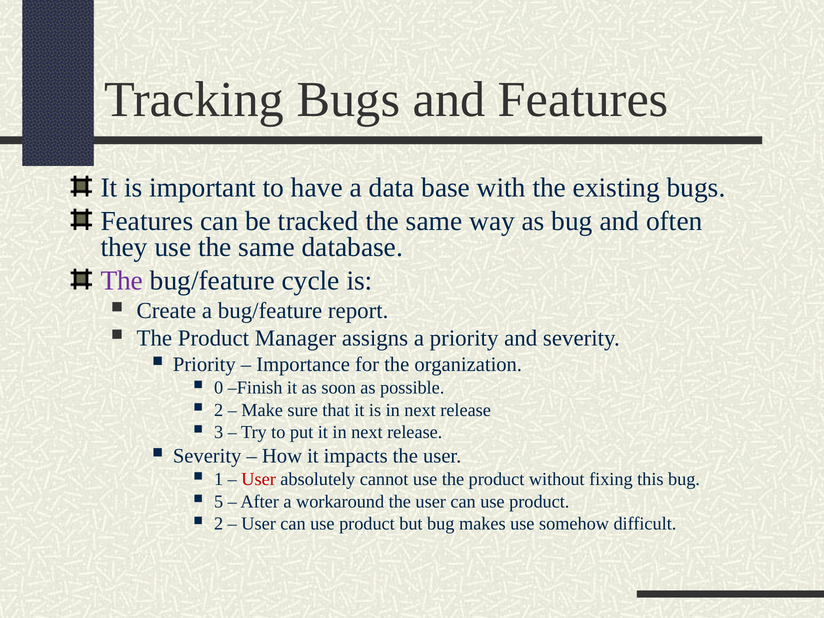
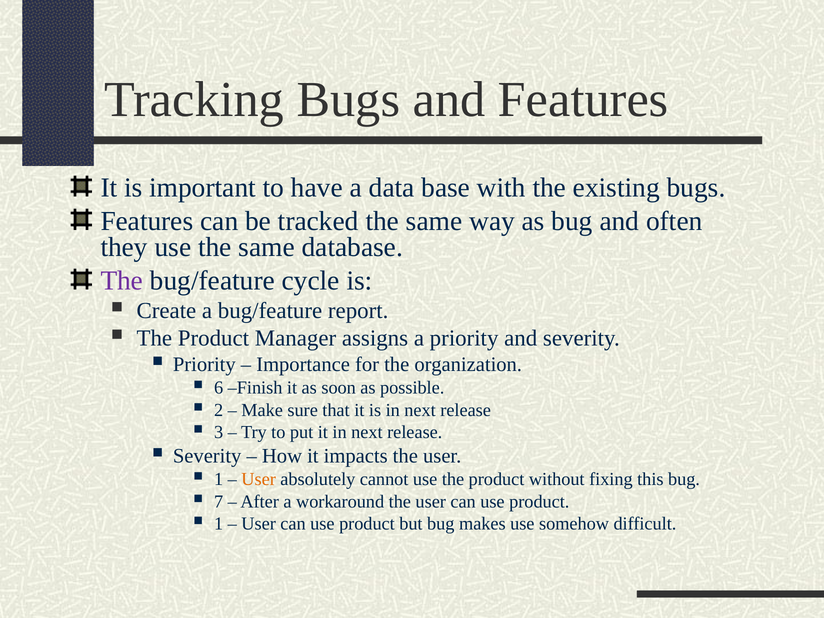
0: 0 -> 6 (219, 388)
User colour: red -> orange (259, 479)
5: 5 -> 7 (219, 501)
2: 2 -> 1 (219, 524)
